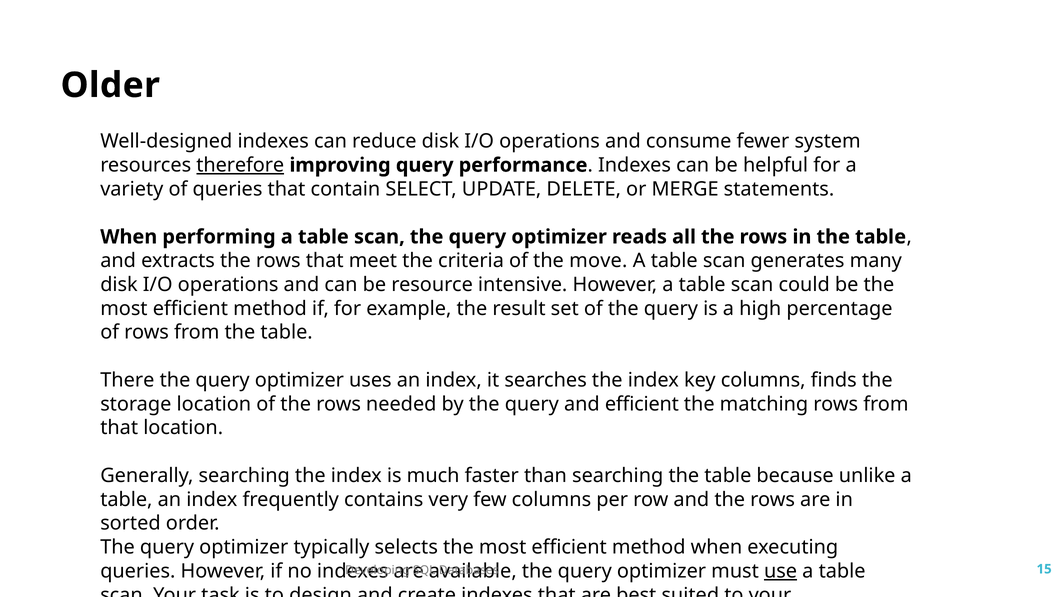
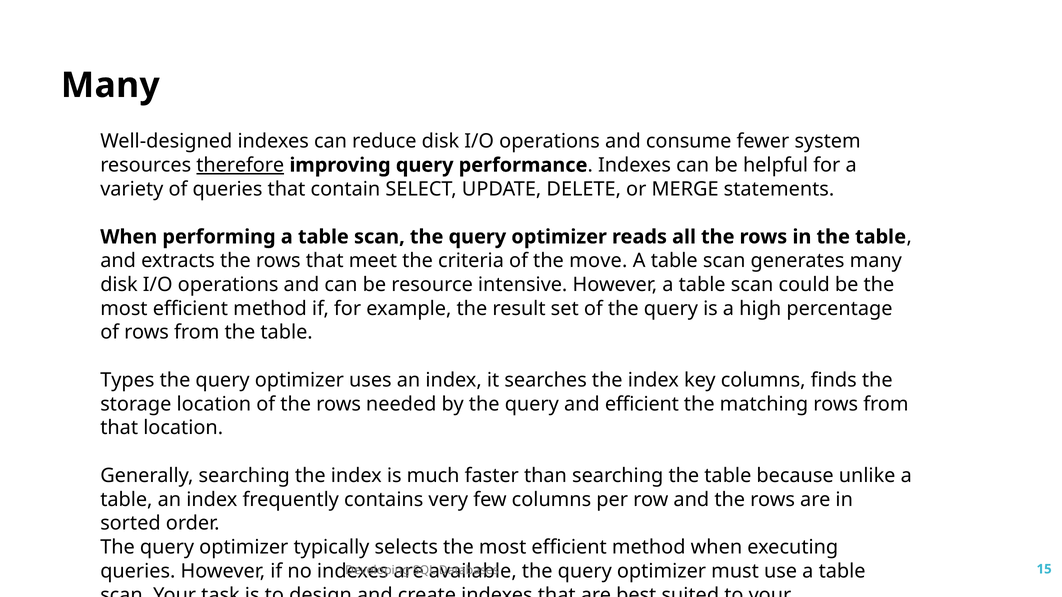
Older: Older -> Many (110, 85)
There: There -> Types (127, 380)
use underline: present -> none (781, 571)
